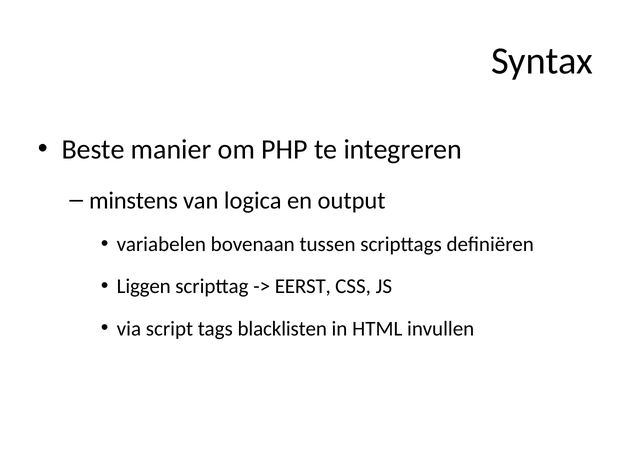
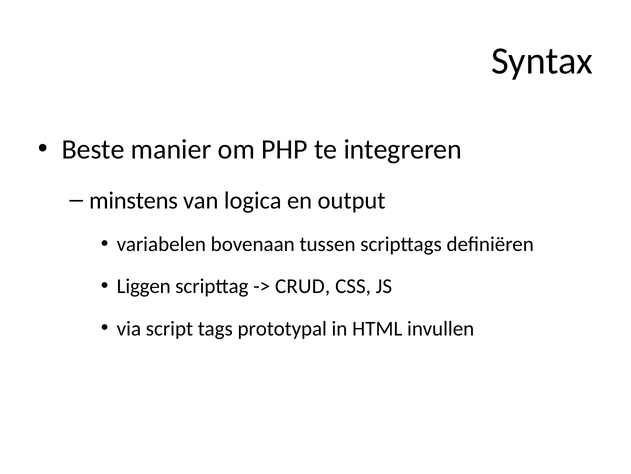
EERST: EERST -> CRUD (303, 286)
blacklisten: blacklisten -> prototypal (282, 328)
